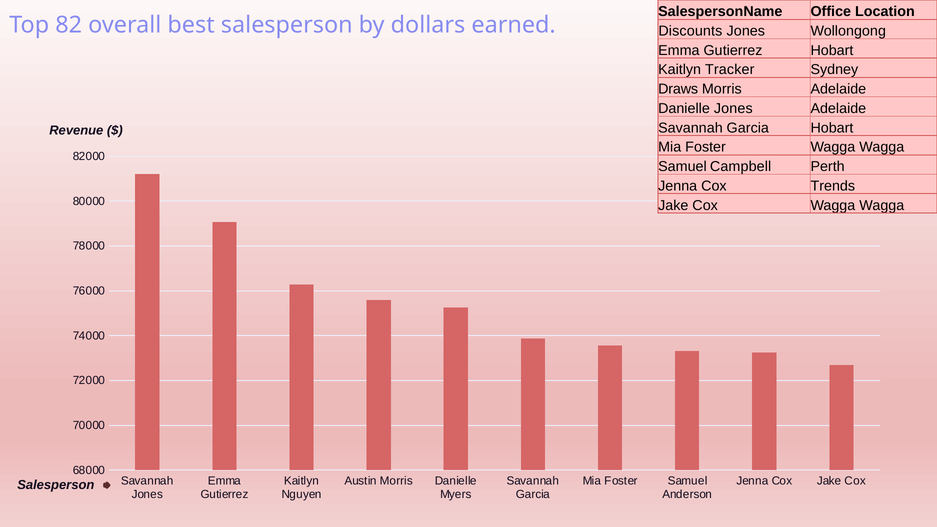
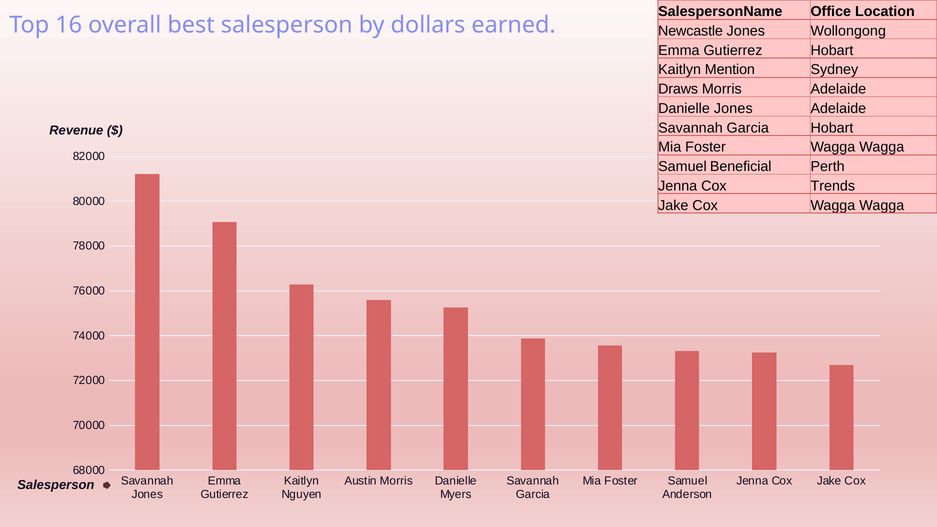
82: 82 -> 16 (69, 25)
Discounts: Discounts -> Newcastle (691, 31)
Tracker: Tracker -> Mention (730, 70)
Campbell: Campbell -> Beneficial (741, 167)
